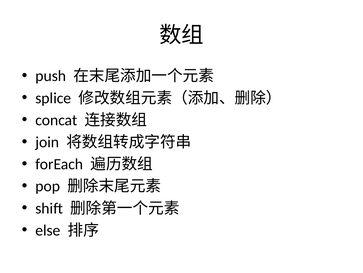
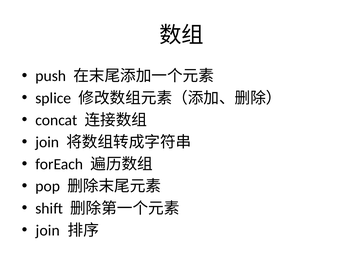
else: else -> join (48, 230)
